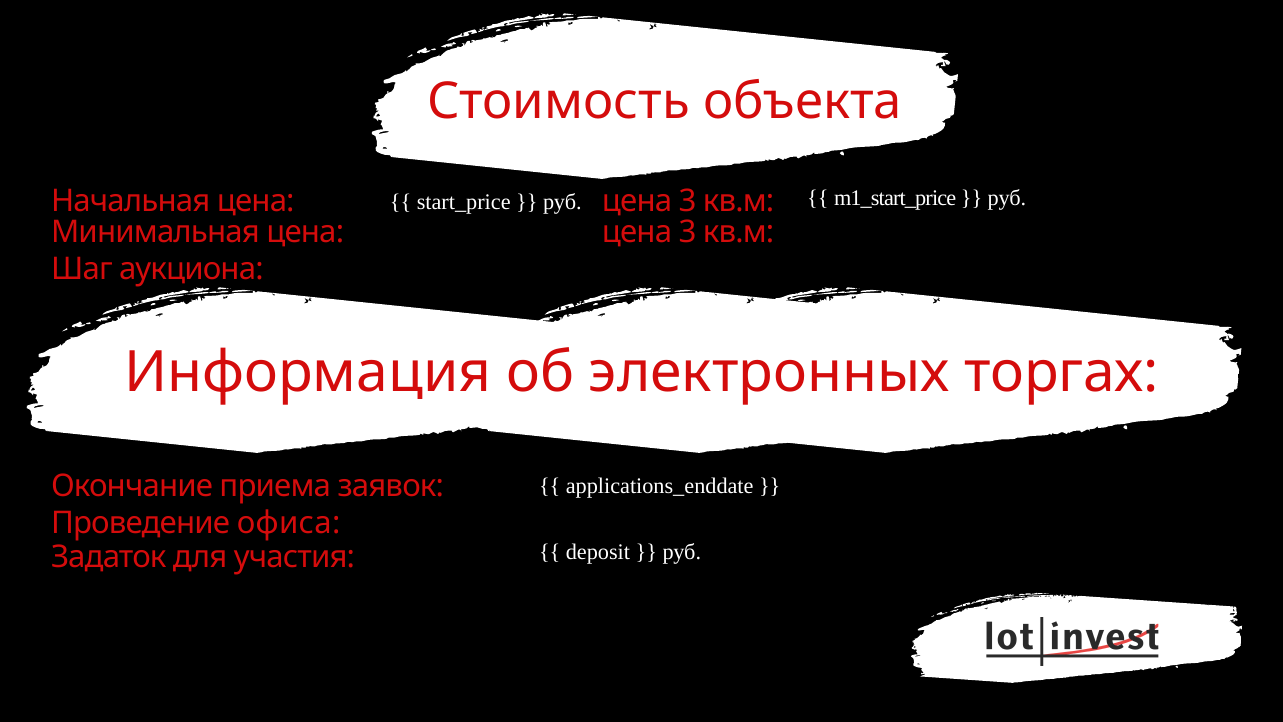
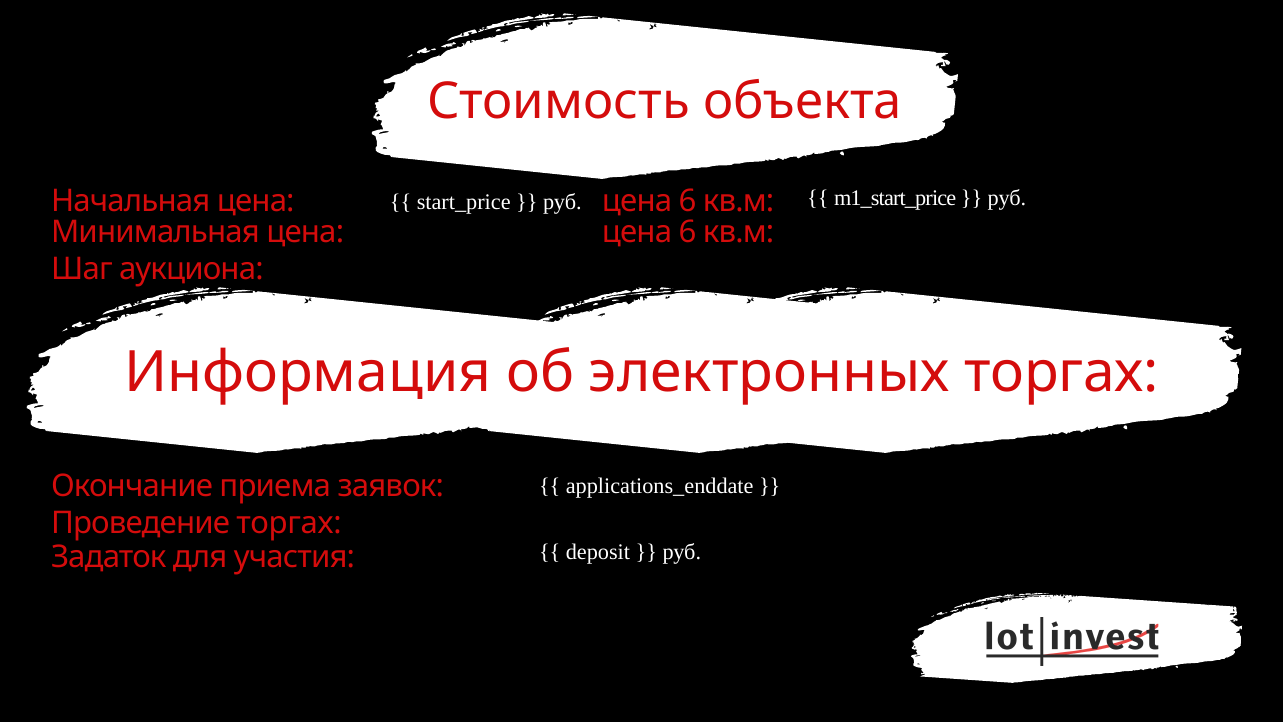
3: 3 -> 6 (688, 201)
3: 3 -> 6 (688, 232)
Проведение офиса: офиса -> торгах (289, 523)
